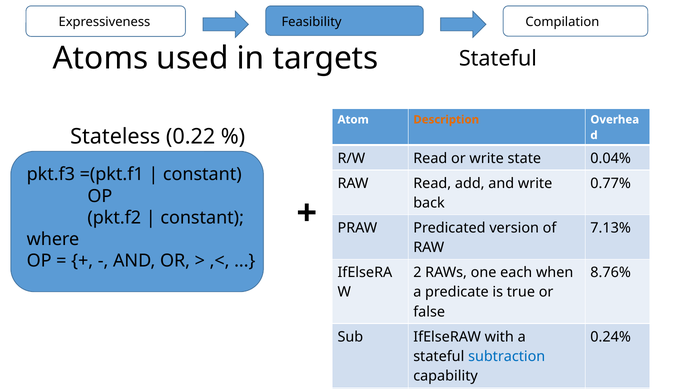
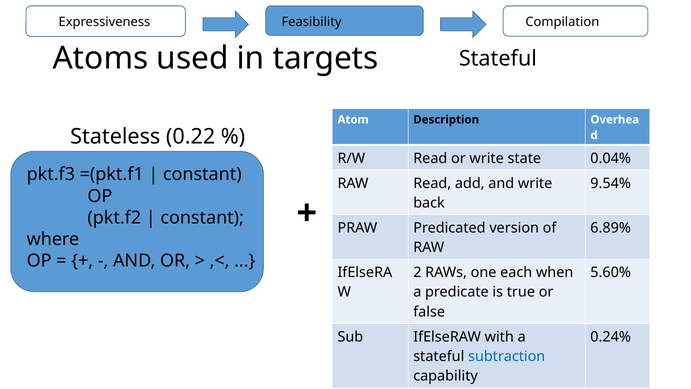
Description colour: orange -> black (446, 120)
0.77%: 0.77% -> 9.54% (611, 183)
7.13%: 7.13% -> 6.89% (611, 228)
8.76%: 8.76% -> 5.60% (611, 272)
